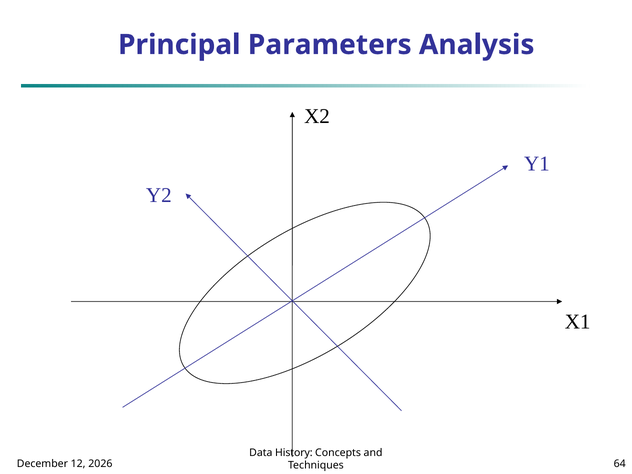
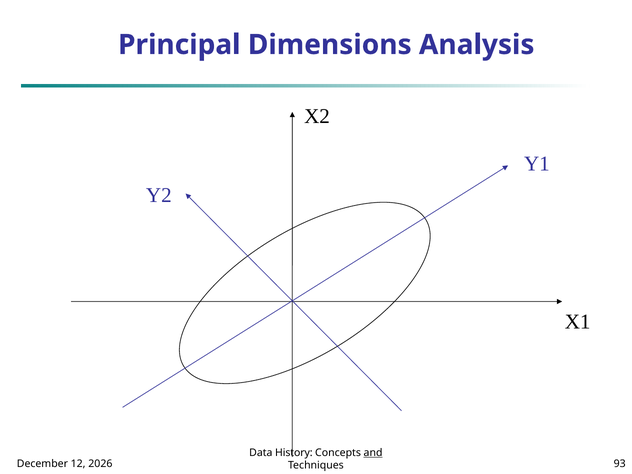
Parameters: Parameters -> Dimensions (330, 45)
and underline: none -> present (373, 453)
64: 64 -> 93 (620, 464)
